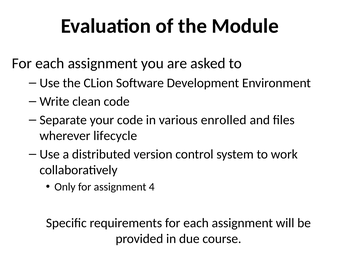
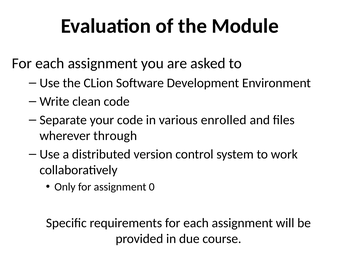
lifecycle: lifecycle -> through (115, 136)
4: 4 -> 0 (152, 187)
